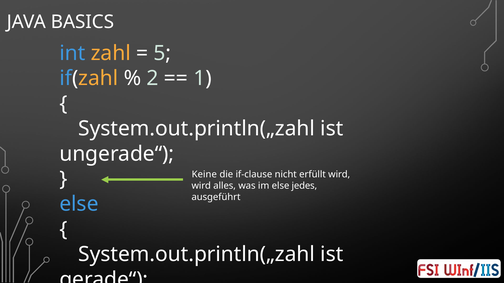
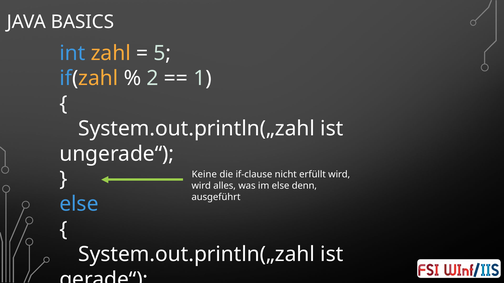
jedes: jedes -> denn (304, 186)
